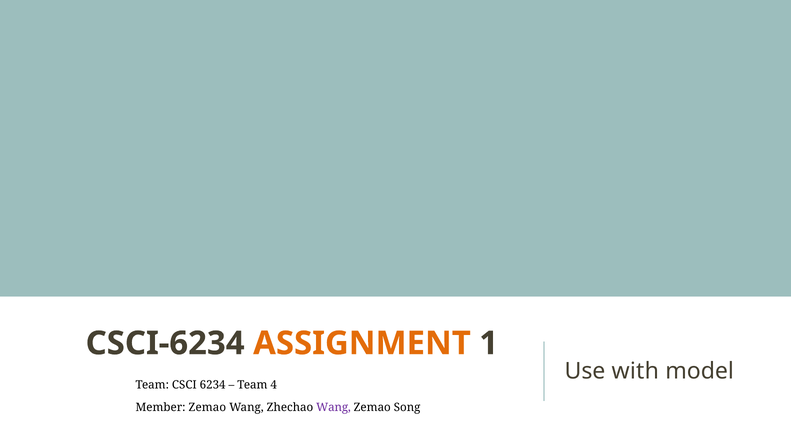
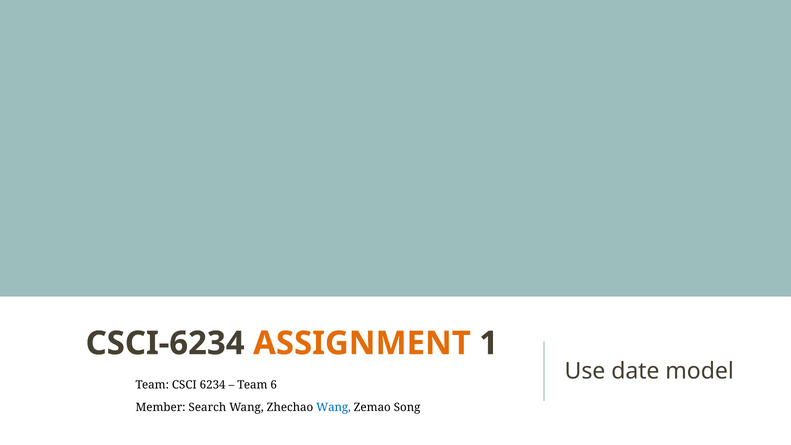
with: with -> date (635, 371)
4: 4 -> 6 (274, 385)
Member Zemao: Zemao -> Search (207, 407)
Wang colour: purple -> blue (334, 407)
